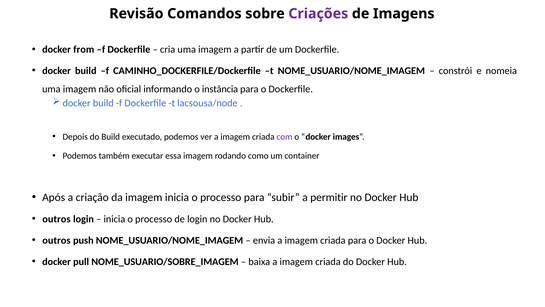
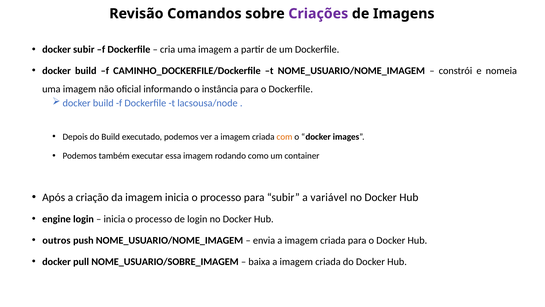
docker from: from -> subir (84, 49)
com colour: purple -> orange (284, 137)
permitir: permitir -> variável (329, 197)
outros: outros -> engine (56, 219)
